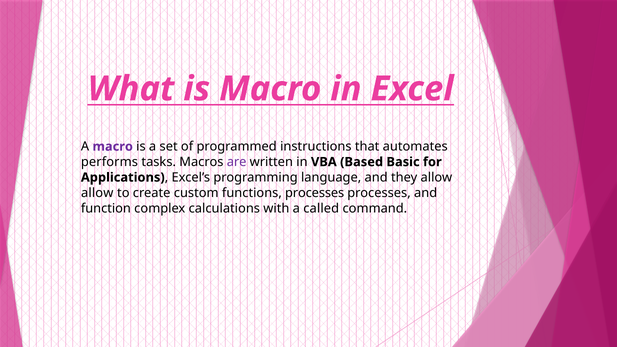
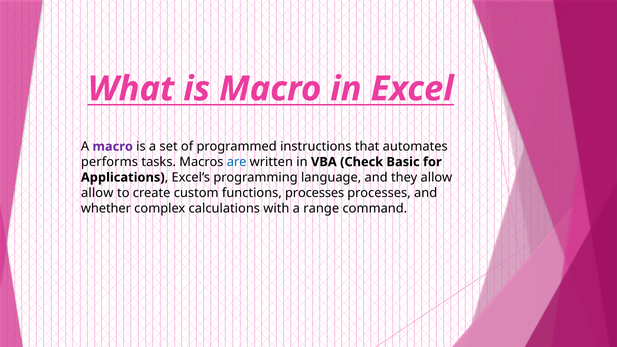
are colour: purple -> blue (237, 162)
Based: Based -> Check (362, 162)
function: function -> whether (106, 208)
called: called -> range (321, 208)
